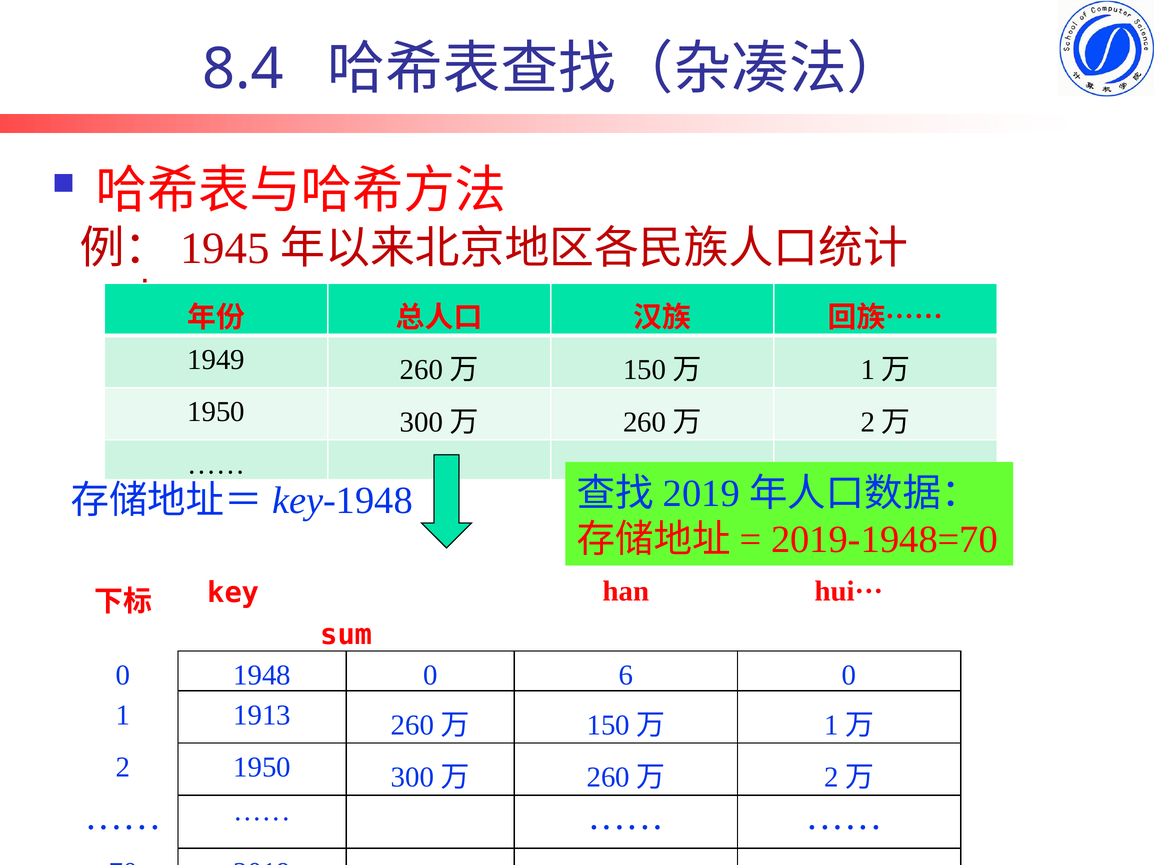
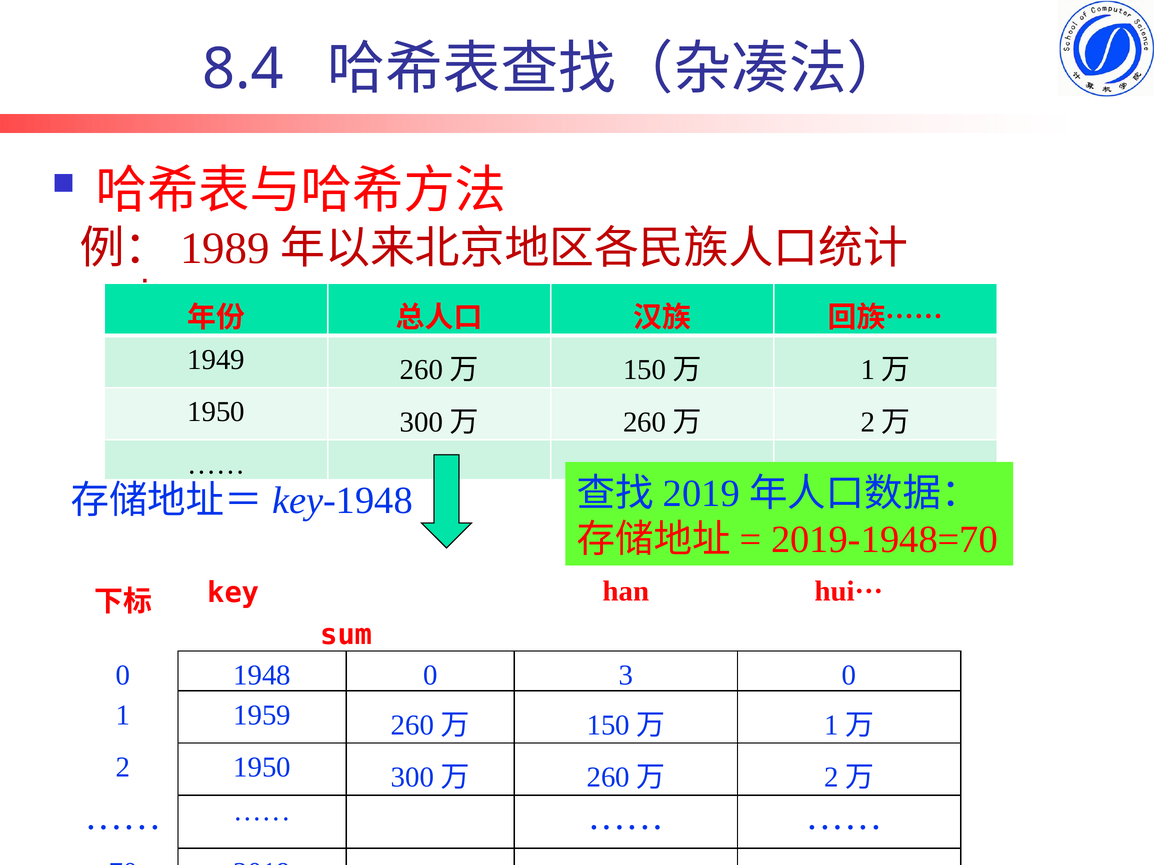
1945: 1945 -> 1989 (225, 248)
6: 6 -> 3 (626, 676)
1913: 1913 -> 1959 (262, 715)
